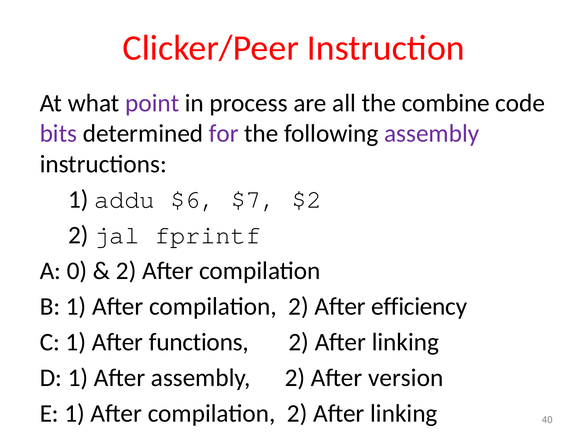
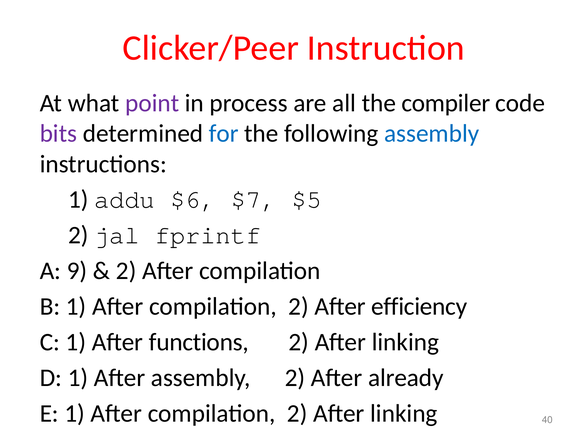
combine: combine -> compiler (446, 103)
for colour: purple -> blue (224, 134)
assembly colour: purple -> blue (432, 134)
$2: $2 -> $5 (307, 200)
0: 0 -> 9 (77, 271)
version: version -> already (406, 378)
